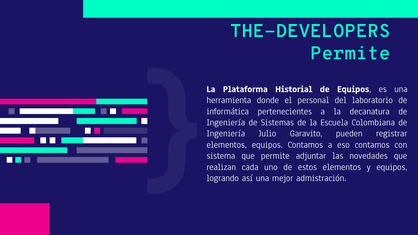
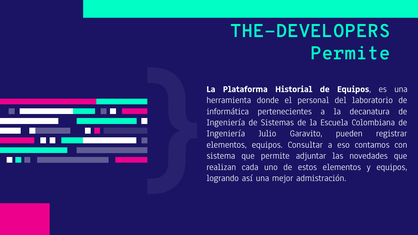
equipos Contamos: Contamos -> Consultar (305, 145)
